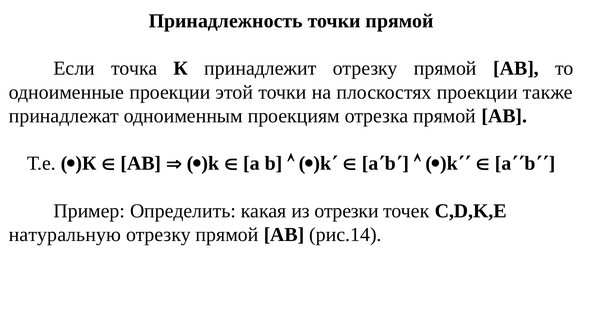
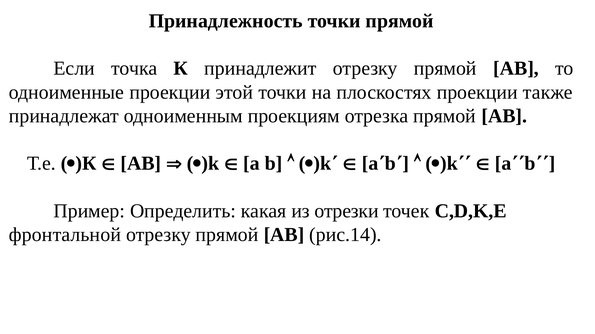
натуральную: натуральную -> фронтальной (65, 235)
